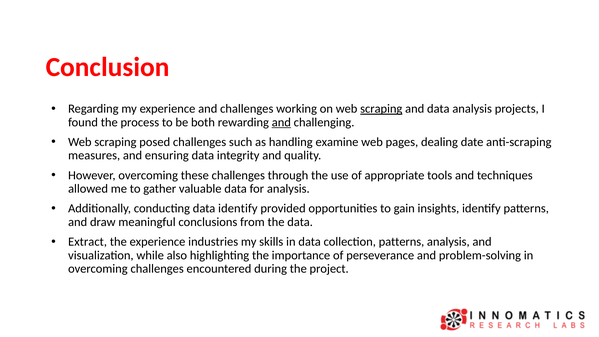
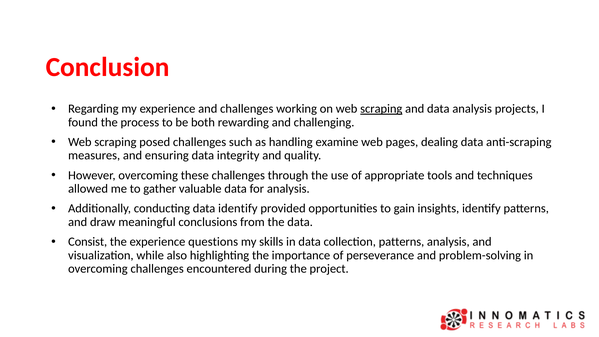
and underline: present -> none (281, 122)
dealing date: date -> data (472, 142)
Extract: Extract -> Consist (88, 242)
industries: industries -> questions (213, 242)
